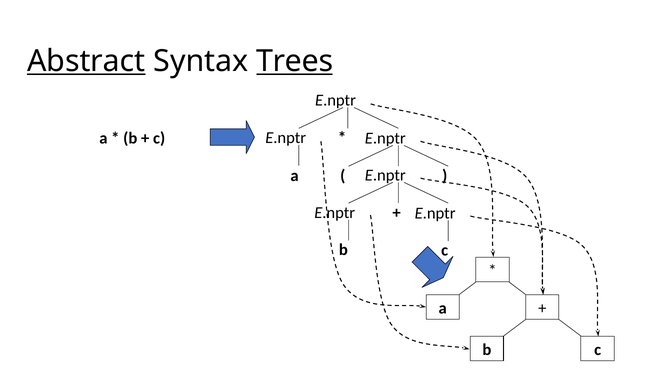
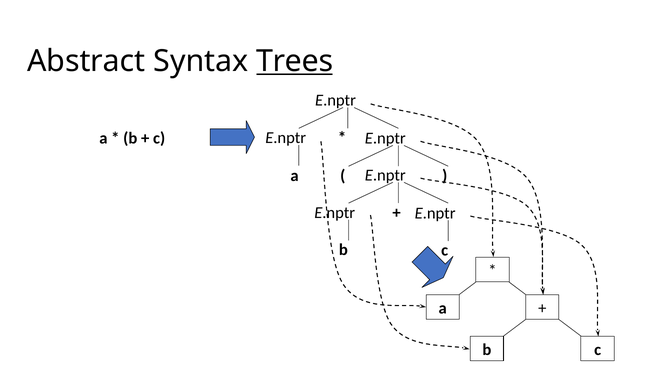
Abstract underline: present -> none (86, 61)
